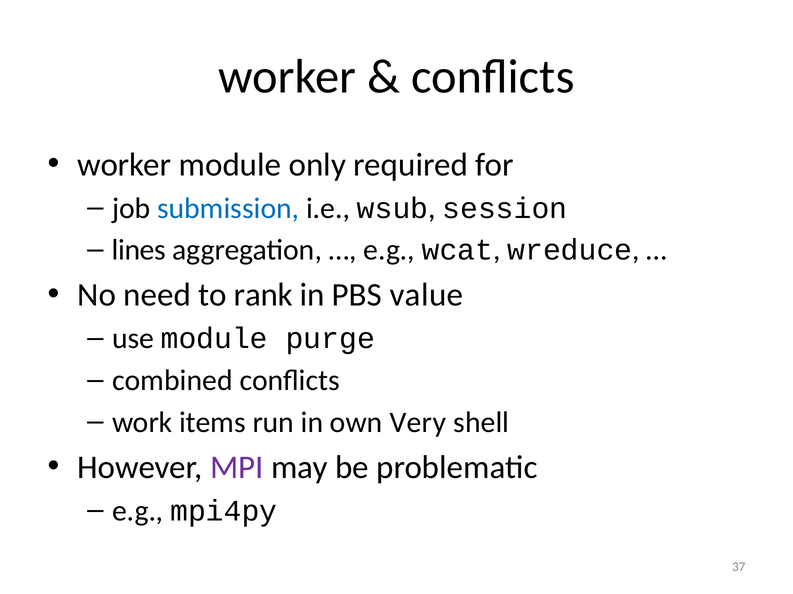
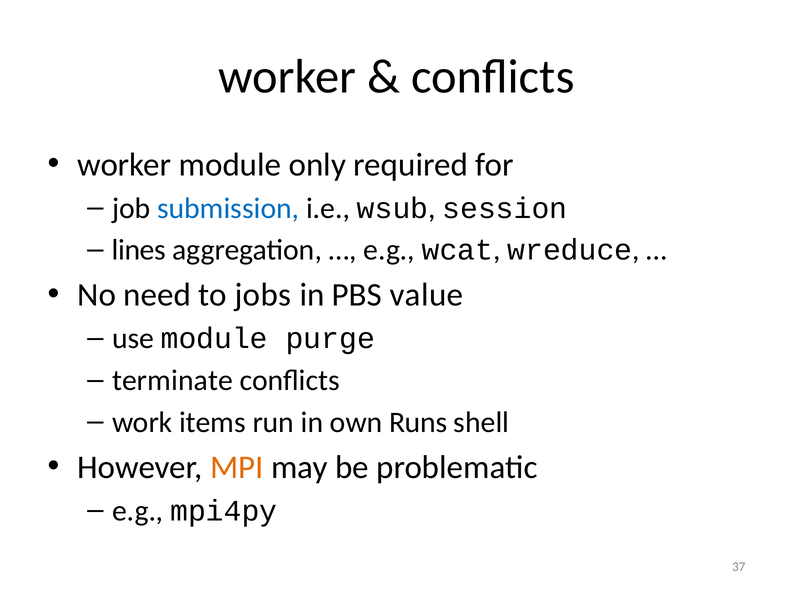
rank: rank -> jobs (263, 295)
combined: combined -> terminate (172, 381)
Very: Very -> Runs (418, 423)
MPI colour: purple -> orange (237, 468)
